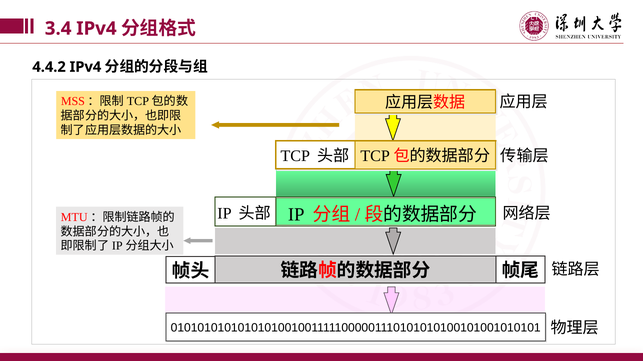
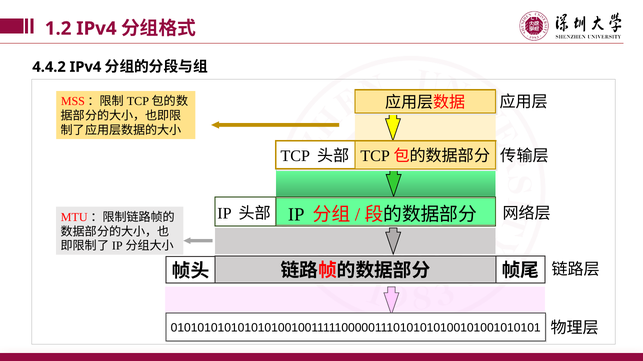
3.4: 3.4 -> 1.2 (58, 29)
